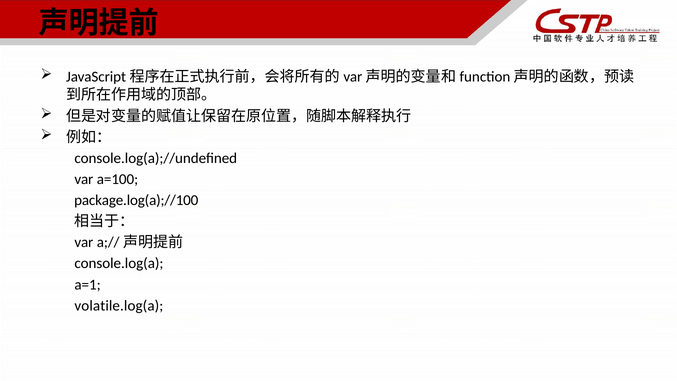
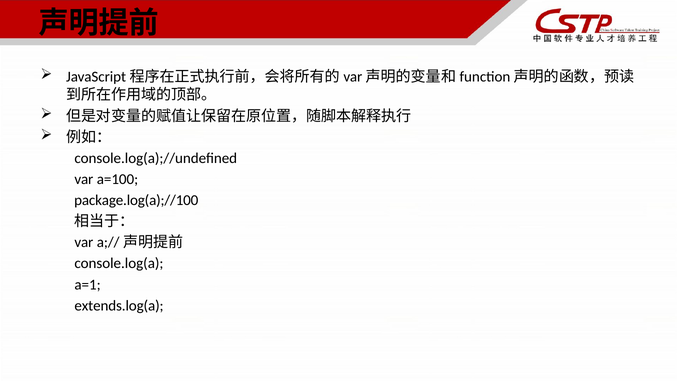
volatile.log(a: volatile.log(a -> extends.log(a (119, 306)
